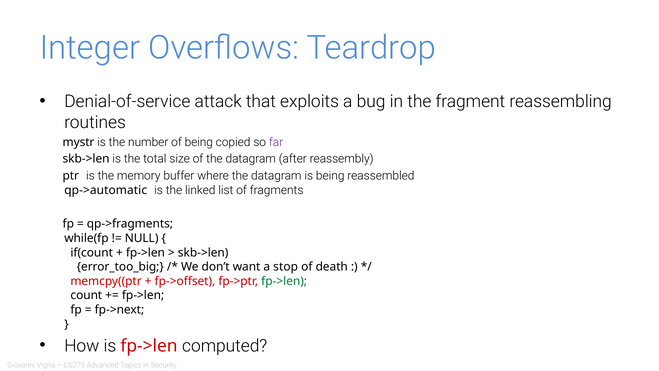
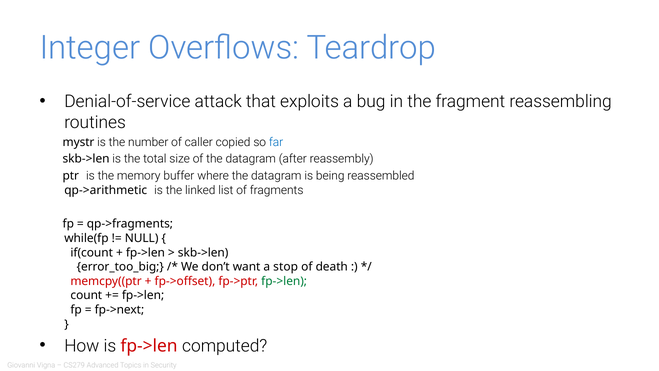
of being: being -> caller (199, 142)
far colour: purple -> blue (276, 142)
qp->automatic: qp->automatic -> qp->arithmetic (106, 190)
